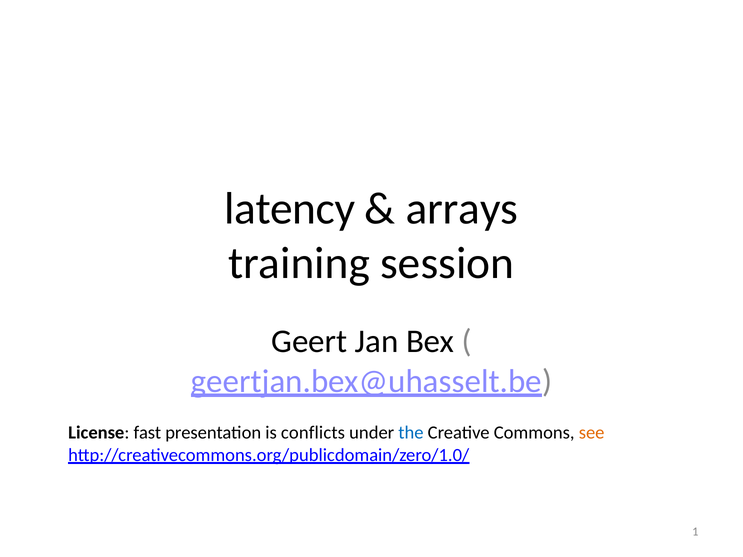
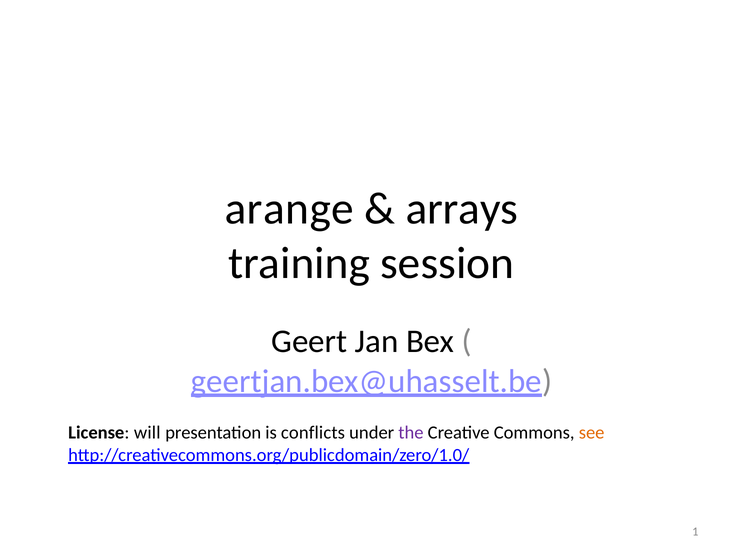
latency: latency -> arange (289, 209)
fast: fast -> will (147, 433)
the colour: blue -> purple (411, 433)
